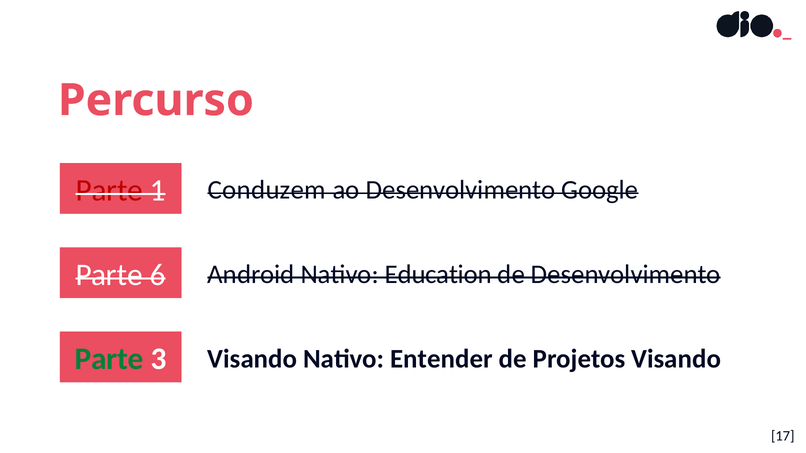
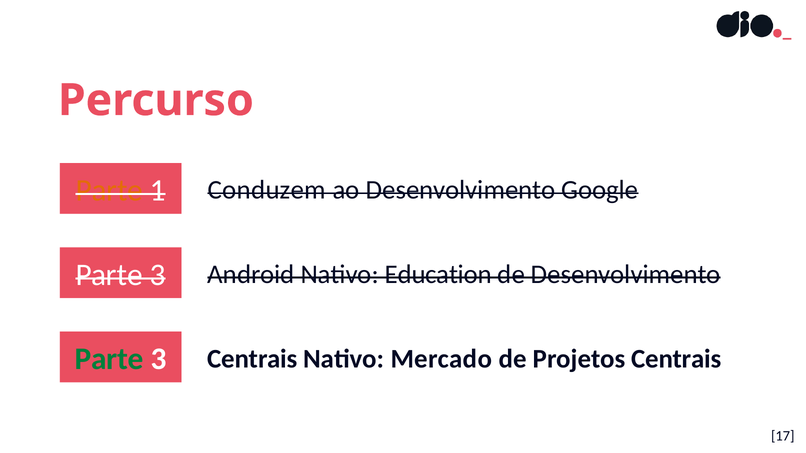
Parte colour: red -> orange (109, 191)
6: 6 -> 3 (158, 275)
3 Visando: Visando -> Centrais (252, 359)
Entender: Entender -> Mercado (441, 359)
Projetos Visando: Visando -> Centrais (676, 359)
